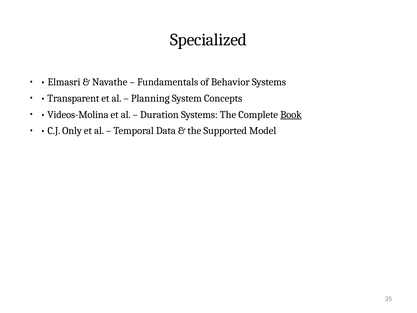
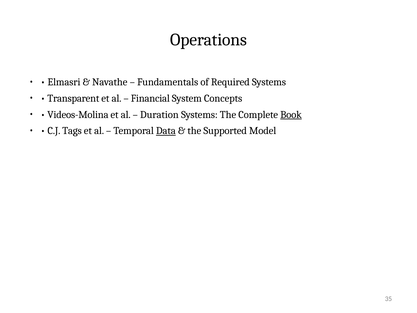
Specialized: Specialized -> Operations (208, 40)
Behavior: Behavior -> Required (230, 82)
Planning: Planning -> Financial (150, 98)
Only: Only -> Tags (72, 131)
Data underline: none -> present (166, 131)
